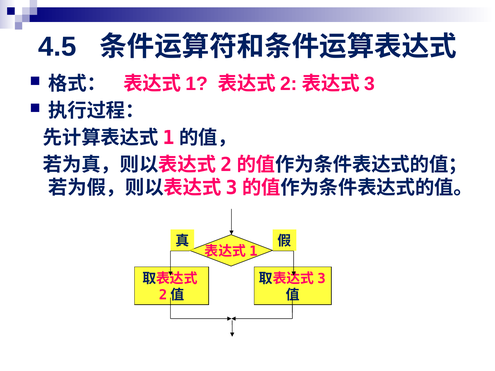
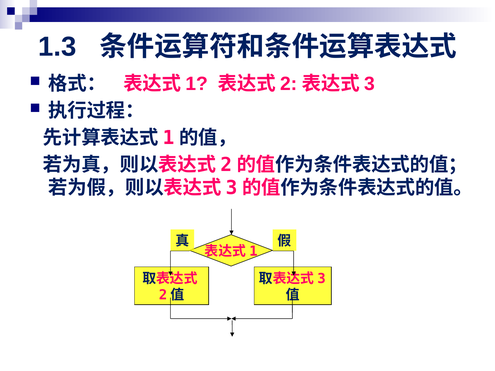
4.5: 4.5 -> 1.3 (57, 47)
